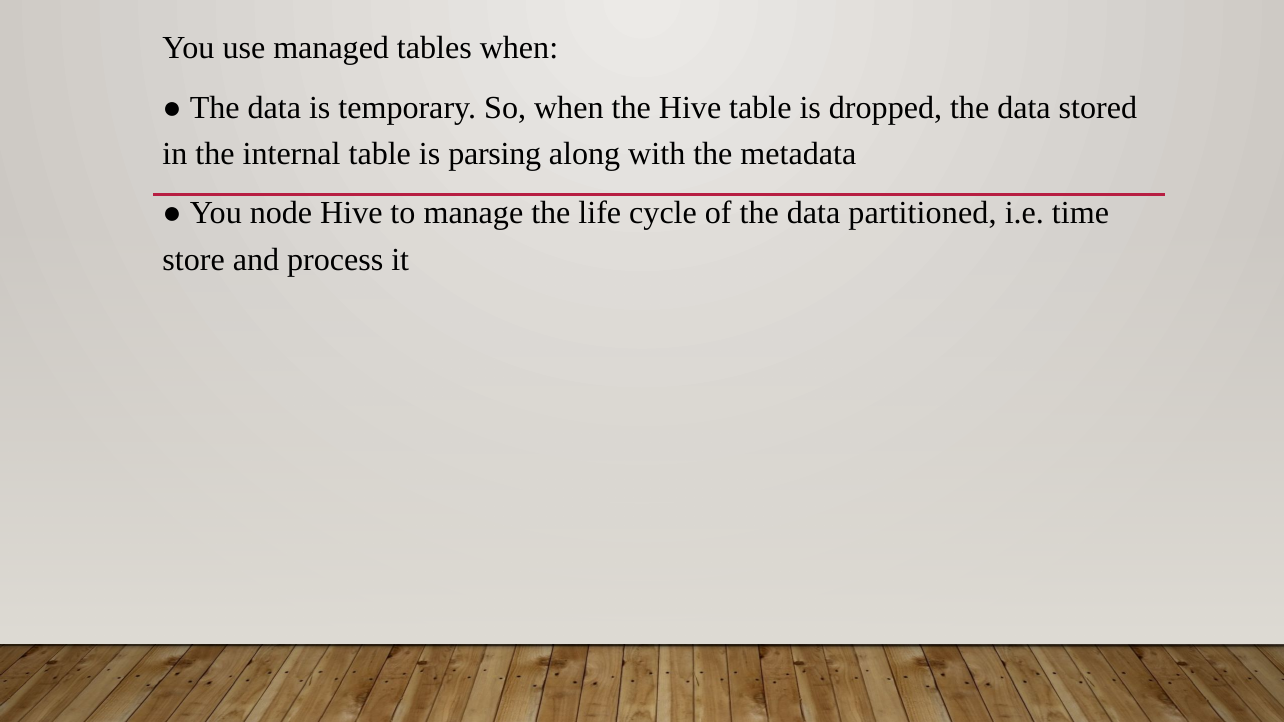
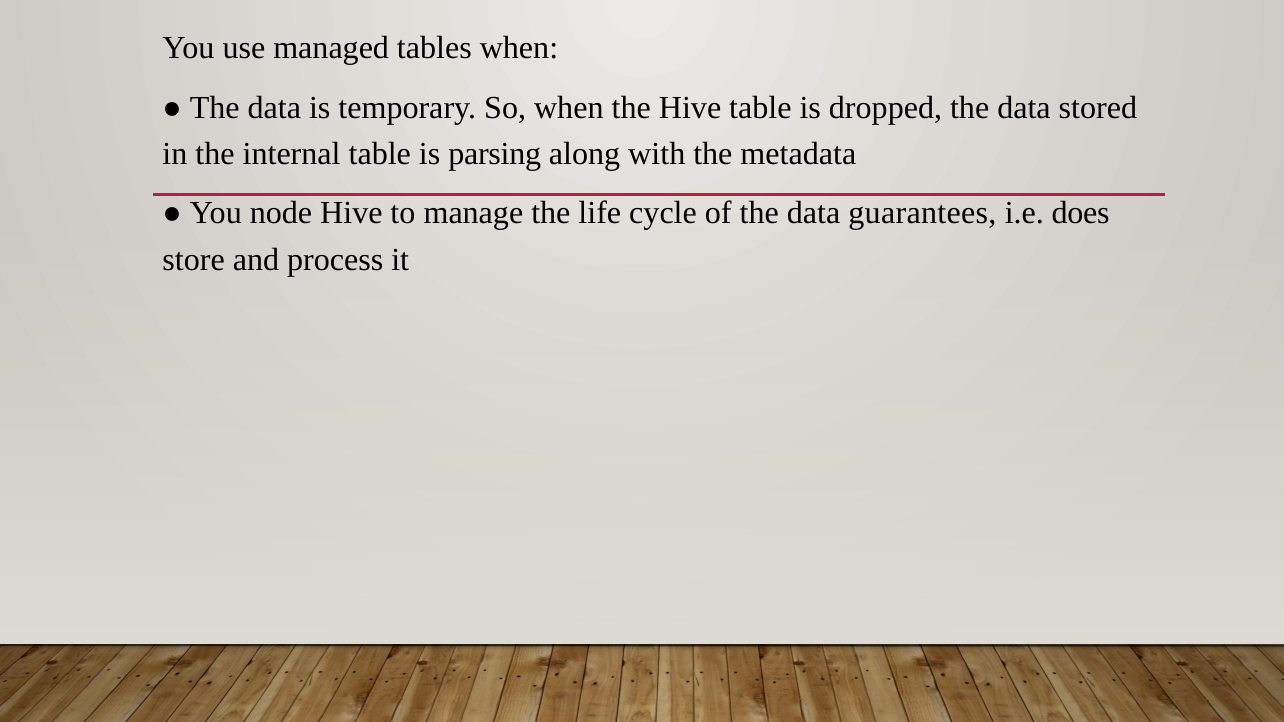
partitioned: partitioned -> guarantees (922, 213)
time: time -> does (1081, 213)
